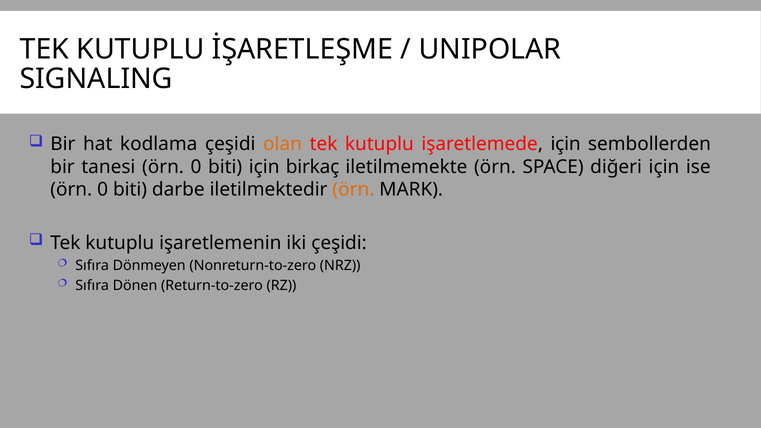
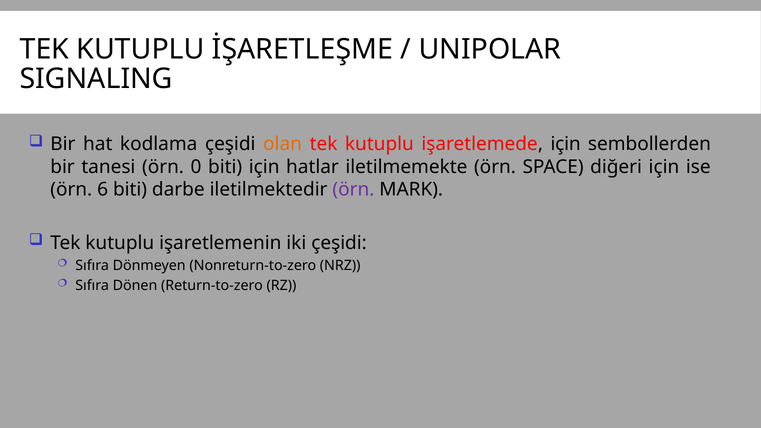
birkaç: birkaç -> hatlar (312, 167)
0: 0 -> 6 (103, 190)
örn colour: orange -> purple (353, 190)
